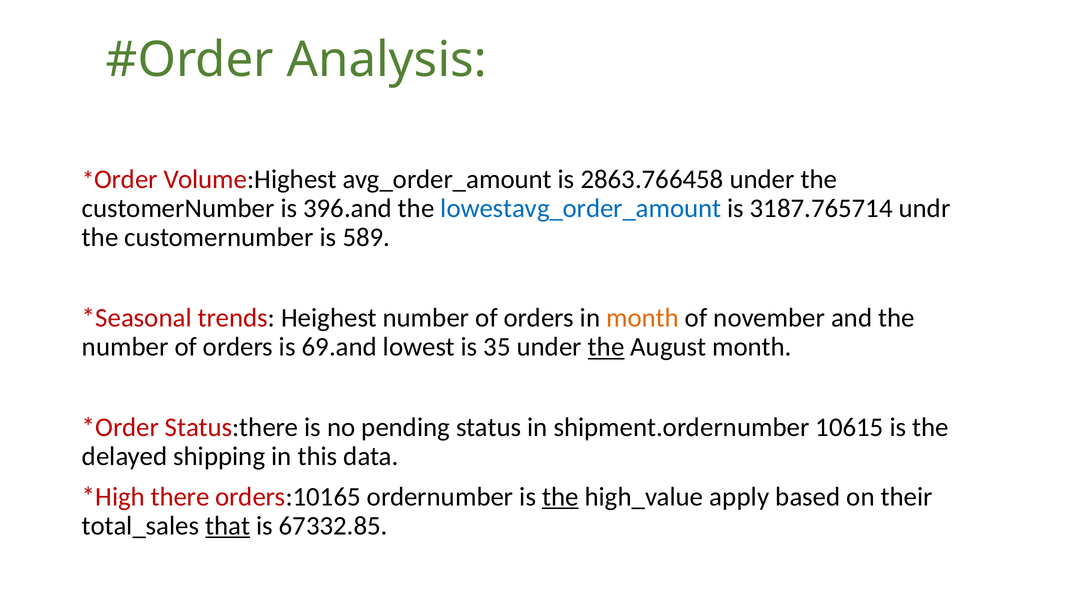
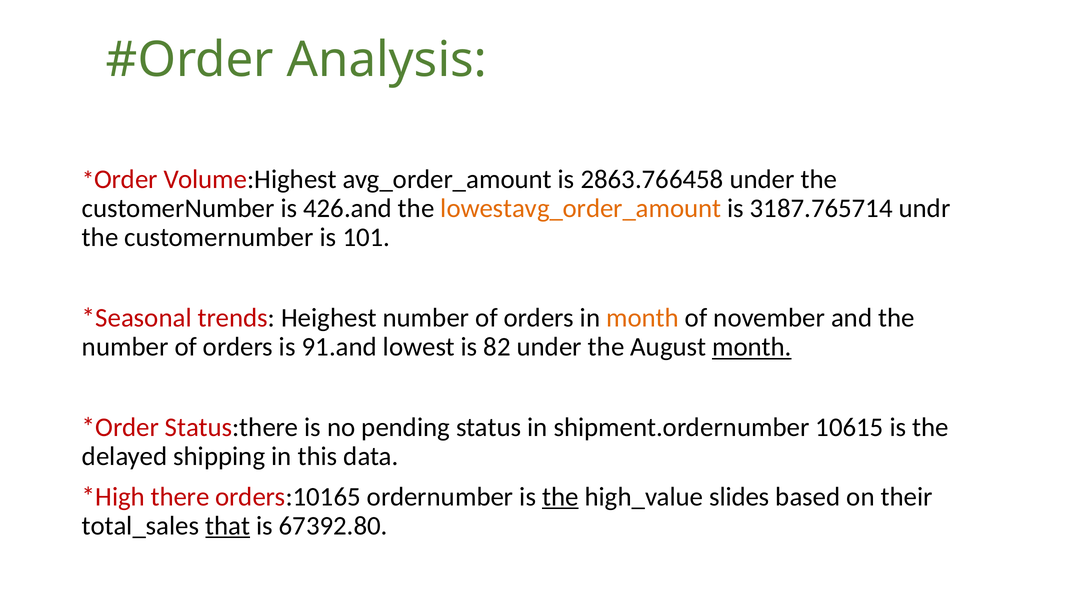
396.and: 396.and -> 426.and (348, 208)
lowestavg_order_amount colour: blue -> orange (581, 208)
589: 589 -> 101 (366, 237)
69.and: 69.and -> 91.and (339, 347)
35: 35 -> 82 (497, 347)
the underline: present -> none (606, 347)
month underline: none -> present (752, 347)
apply: apply -> slides (739, 496)
67332.85: 67332.85 -> 67392.80 (333, 526)
